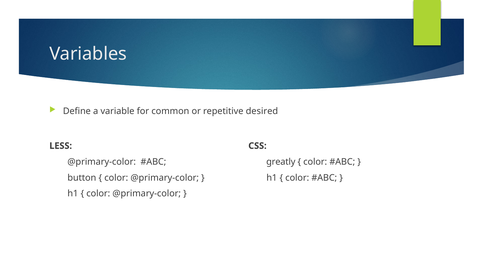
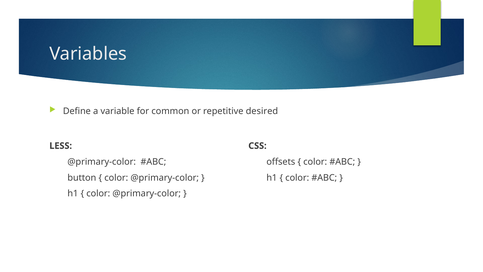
greatly: greatly -> offsets (281, 162)
